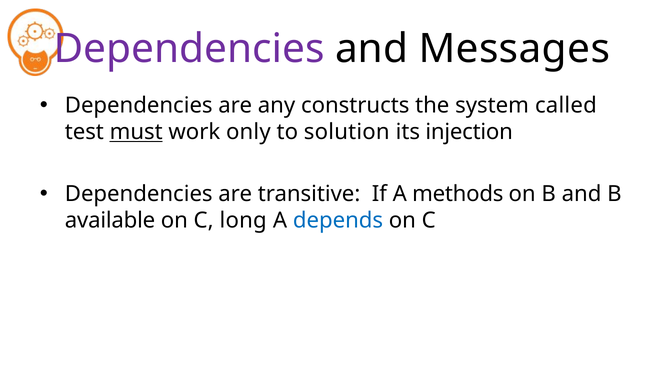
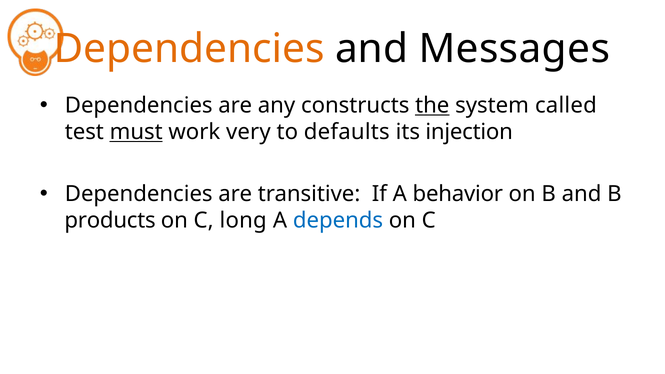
Dependencies colour: purple -> orange (189, 49)
the underline: none -> present (432, 105)
only: only -> very (248, 132)
solution: solution -> defaults (347, 132)
methods: methods -> behavior (458, 194)
available: available -> products (110, 221)
